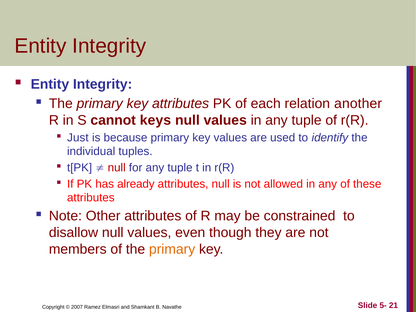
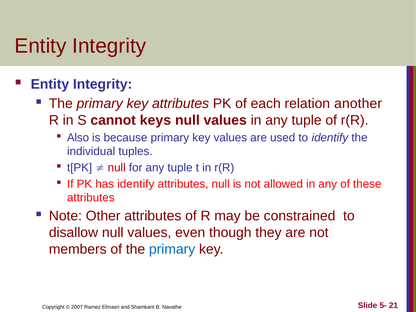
Just: Just -> Also (78, 138)
has already: already -> identify (136, 184)
primary colour: orange -> blue (172, 249)
